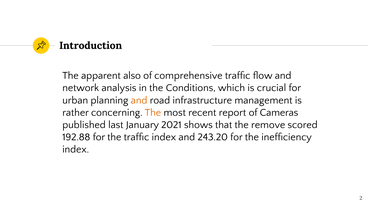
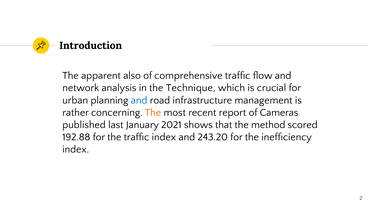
Conditions: Conditions -> Technique (191, 88)
and colour: orange -> blue (139, 100)
remove: remove -> method (268, 125)
